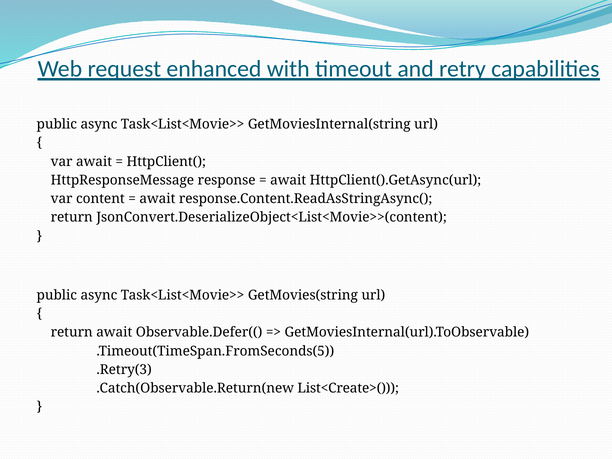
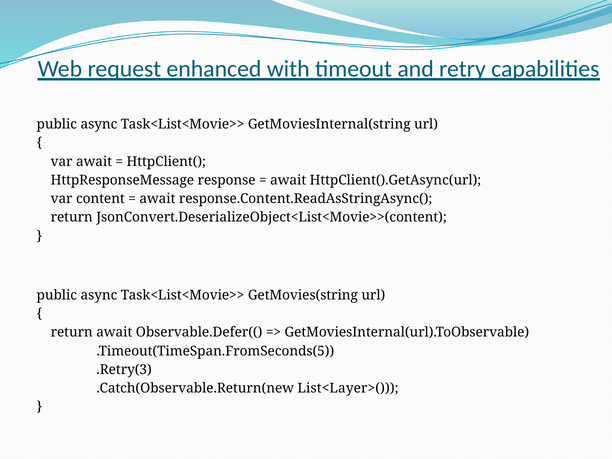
List<Create>(: List<Create>( -> List<Layer>( (348, 388)
